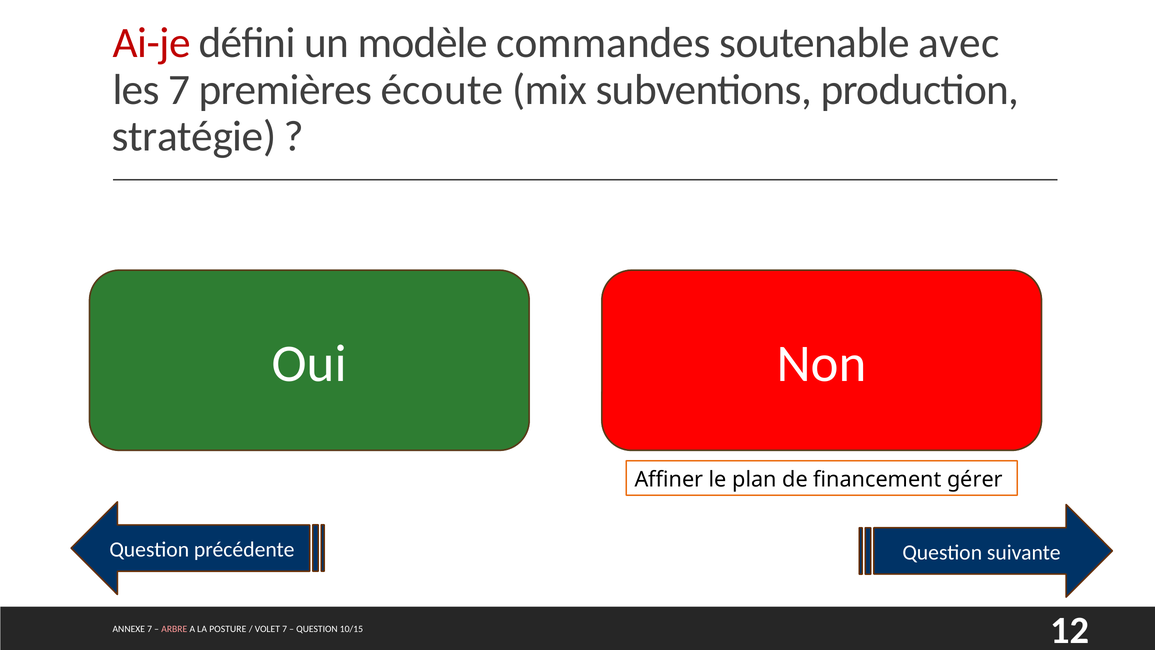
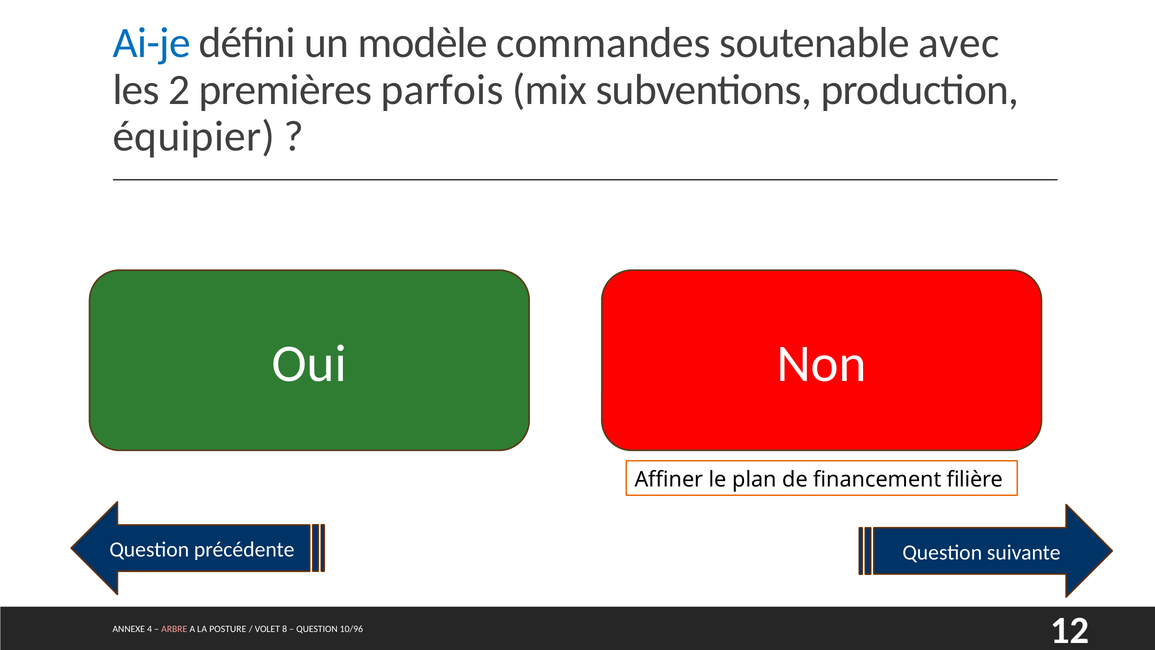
Ai-je colour: red -> blue (152, 43)
les 7: 7 -> 2 (179, 90)
écoute: écoute -> parfois (442, 90)
stratégie: stratégie -> équipier (194, 137)
gérer: gérer -> filière (975, 479)
ANNEXE 7: 7 -> 4 (150, 629)
VOLET 7: 7 -> 8 (285, 629)
10/15: 10/15 -> 10/96 (351, 629)
